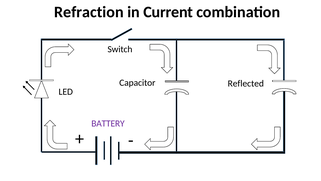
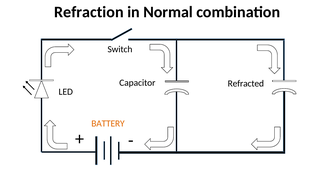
Current: Current -> Normal (168, 12)
Reflected: Reflected -> Refracted (246, 83)
BATTERY colour: purple -> orange (108, 123)
